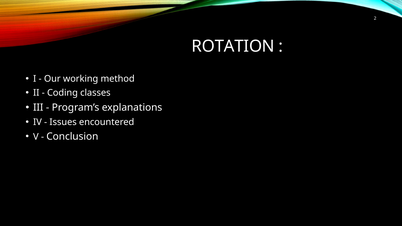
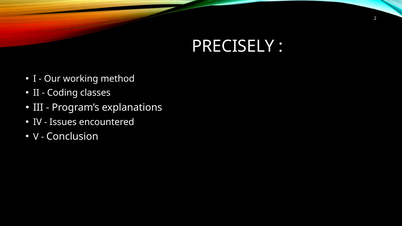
ROTATION: ROTATION -> PRECISELY (233, 46)
